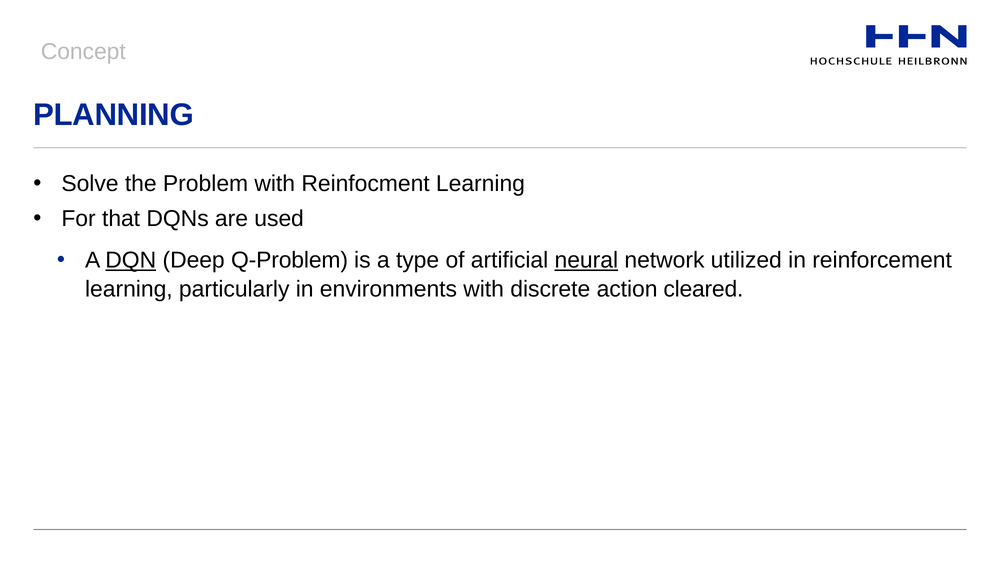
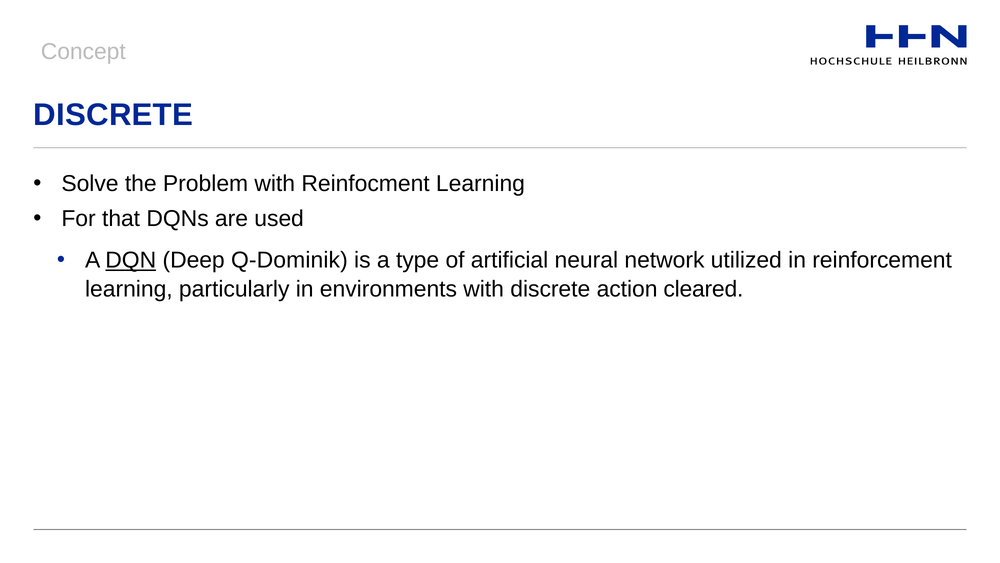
PLANNING: PLANNING -> DISCRETE (113, 115)
Q-Problem: Q-Problem -> Q-Dominik (289, 260)
neural underline: present -> none (586, 260)
